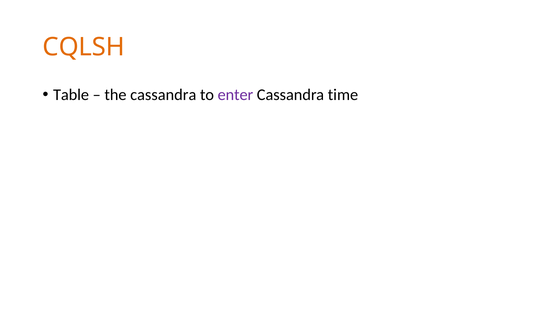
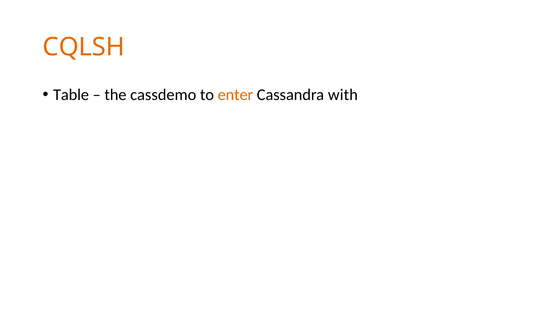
the cassandra: cassandra -> cassdemo (163, 95)
enter colour: purple -> orange (235, 95)
time: time -> with (343, 95)
